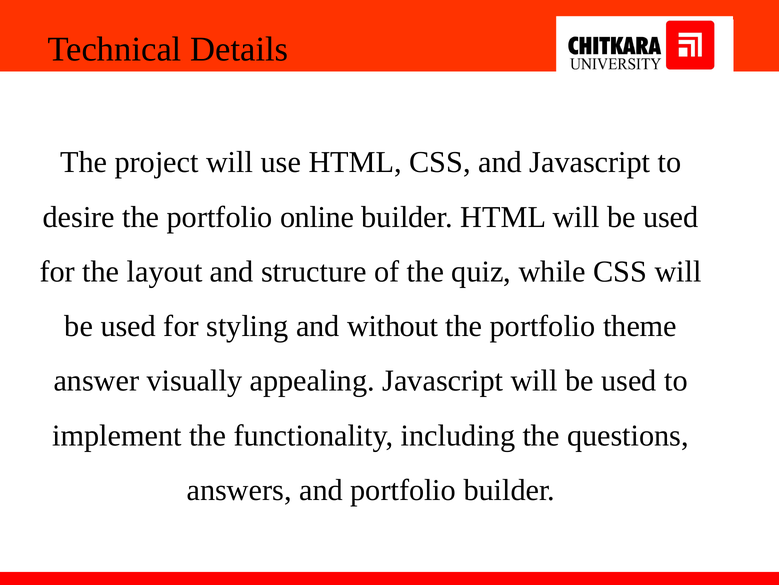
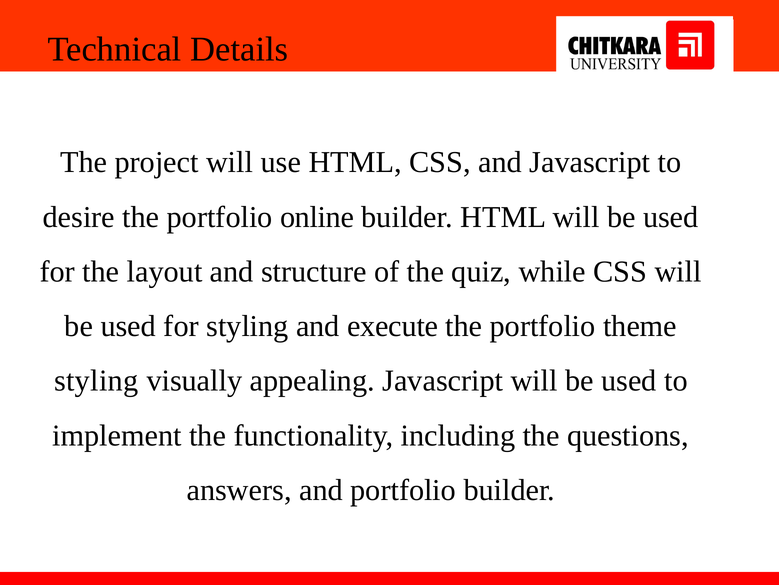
without: without -> execute (393, 326)
answer: answer -> styling (96, 380)
